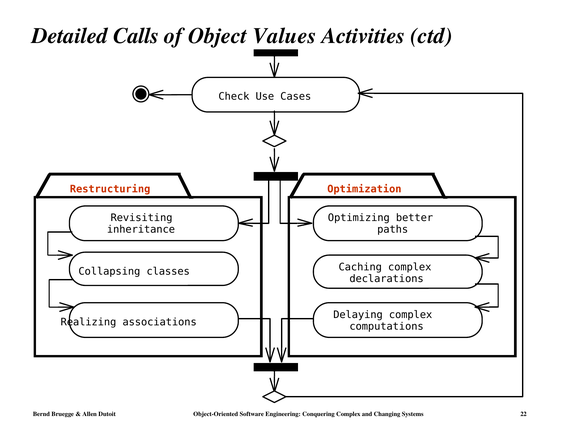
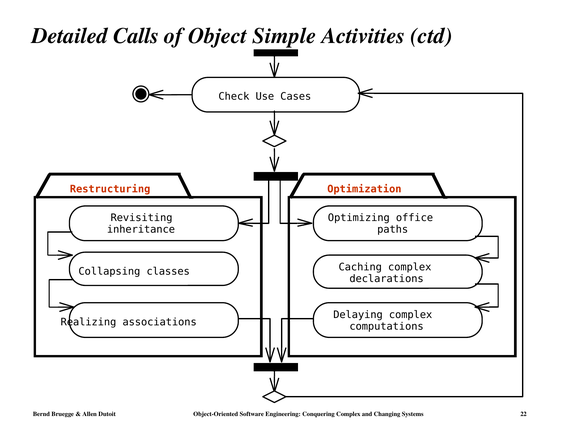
Values: Values -> Simple (284, 36)
better: better -> office (414, 218)
